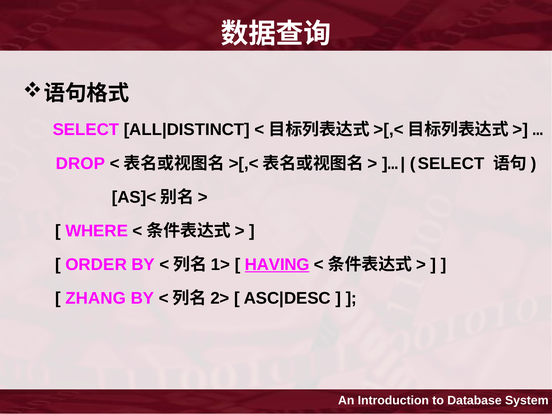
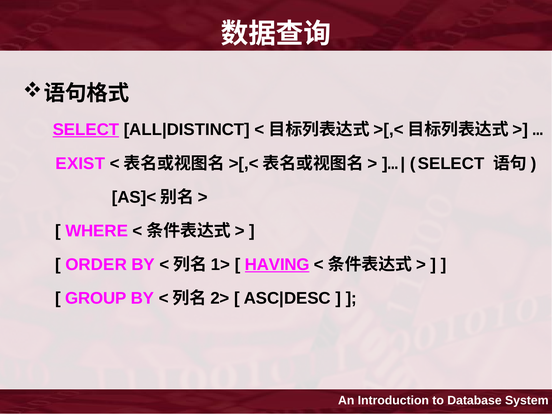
SELECT underline: none -> present (86, 130)
DROP: DROP -> EXIST (80, 163)
ZHANG: ZHANG -> GROUP (96, 298)
